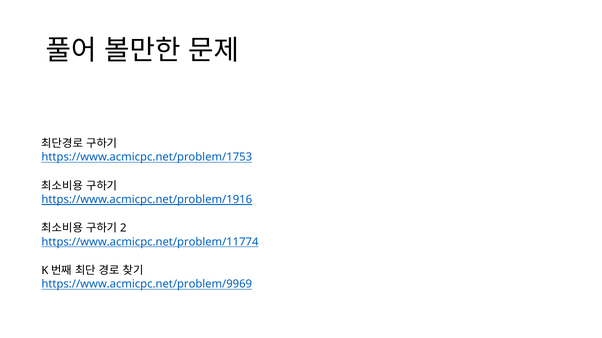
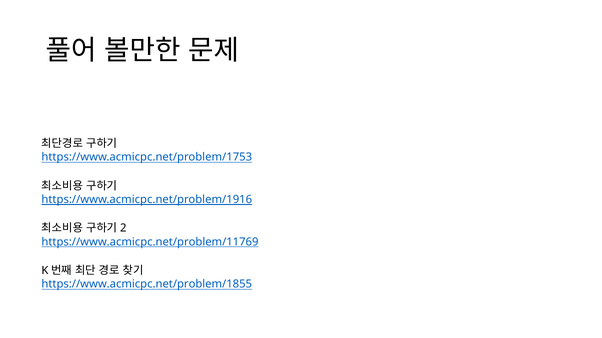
https://www.acmicpc.net/problem/11774: https://www.acmicpc.net/problem/11774 -> https://www.acmicpc.net/problem/11769 (150, 242)
https://www.acmicpc.net/problem/9969: https://www.acmicpc.net/problem/9969 -> https://www.acmicpc.net/problem/1855 (147, 285)
